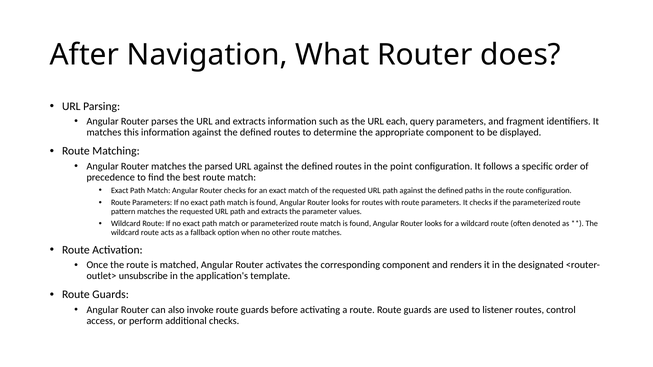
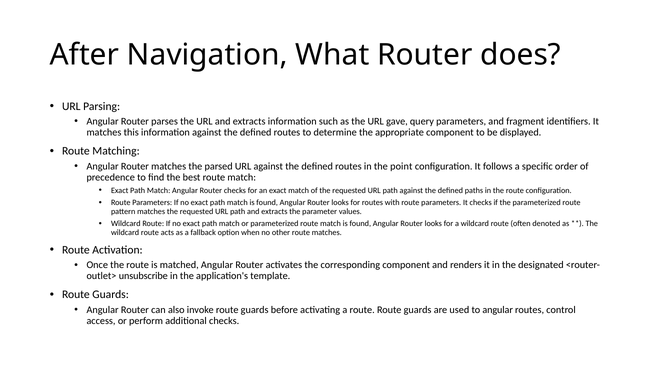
each: each -> gave (397, 122)
to listener: listener -> angular (498, 310)
